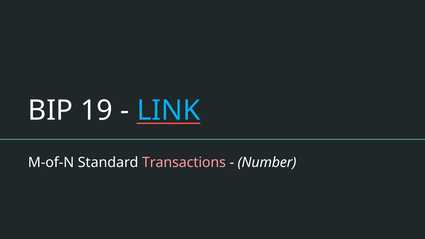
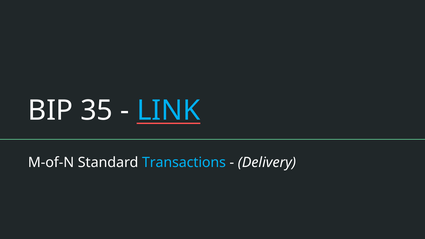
19: 19 -> 35 (97, 110)
Transactions colour: pink -> light blue (184, 163)
Number: Number -> Delivery (267, 163)
